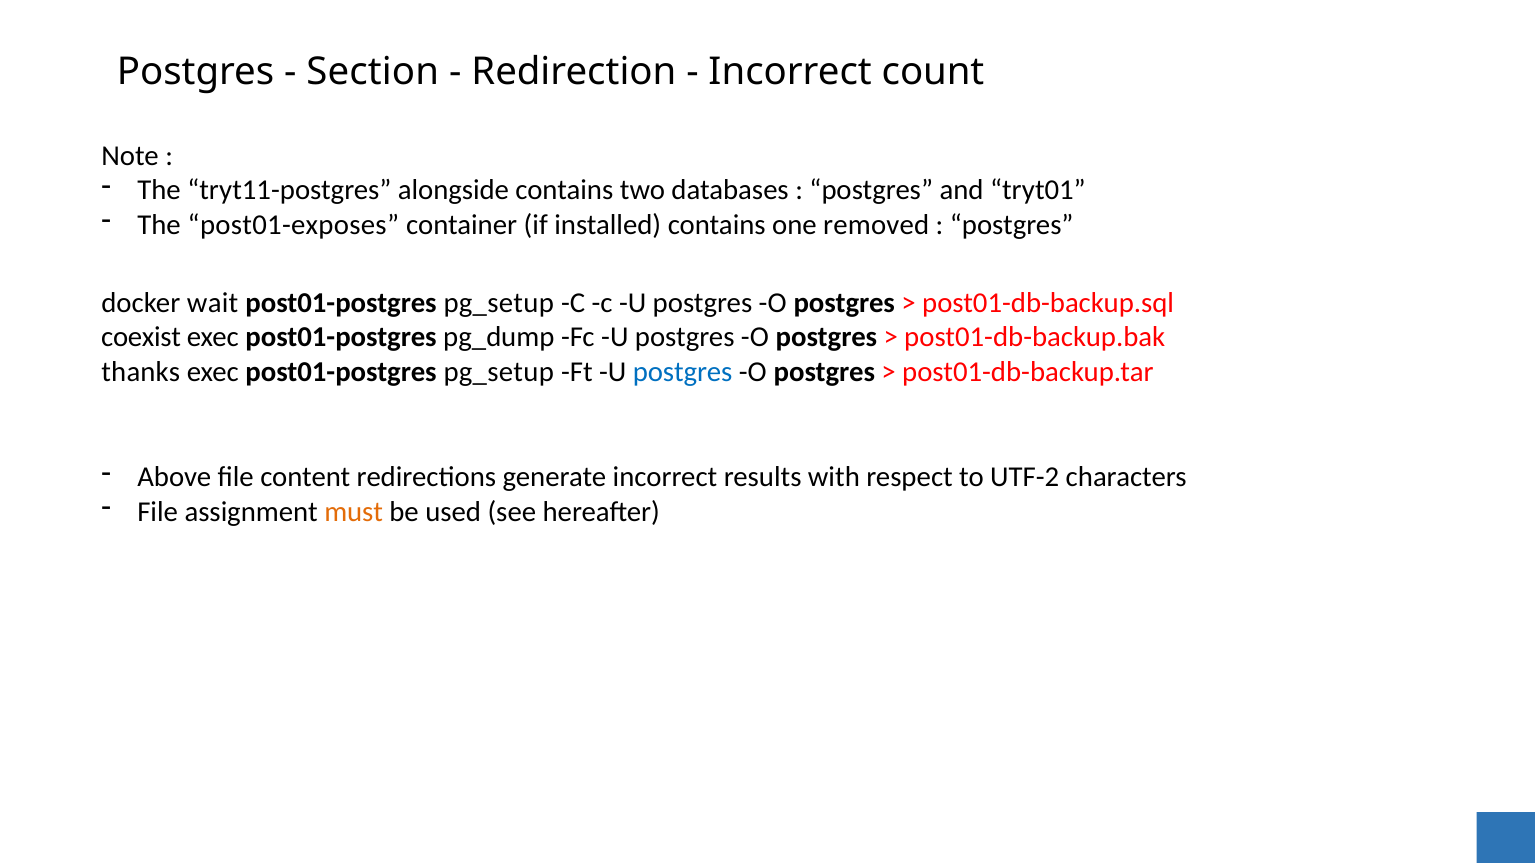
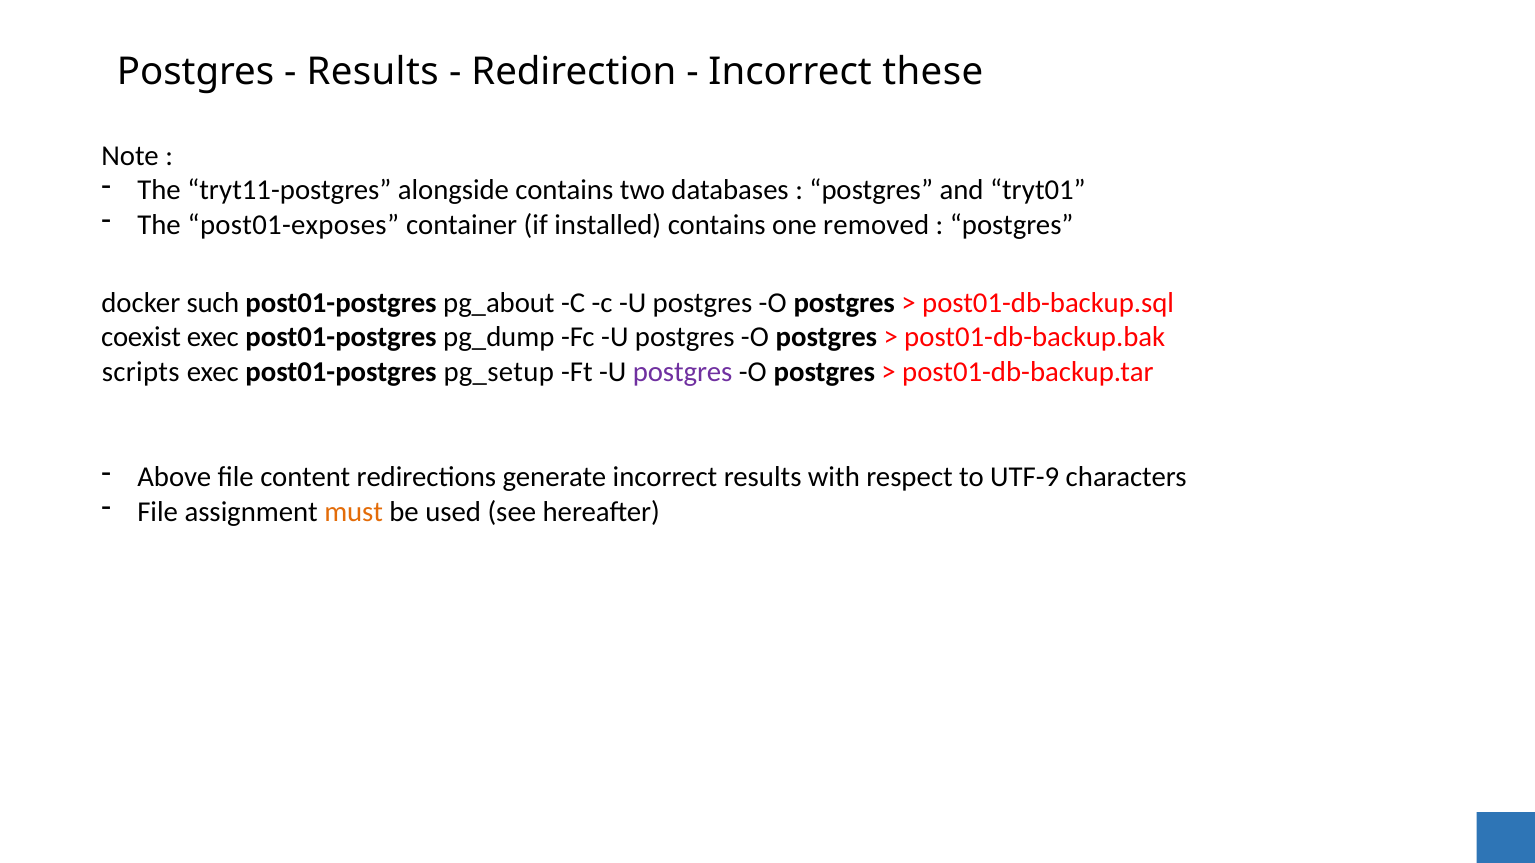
Section: Section -> Results (373, 72)
count: count -> these (933, 72)
wait: wait -> such (213, 303)
pg_setup: pg_setup -> pg_about (499, 303)
thanks: thanks -> scripts (141, 372)
postgres colour: blue -> purple (683, 372)
UTF-2: UTF-2 -> UTF-9 (1025, 478)
